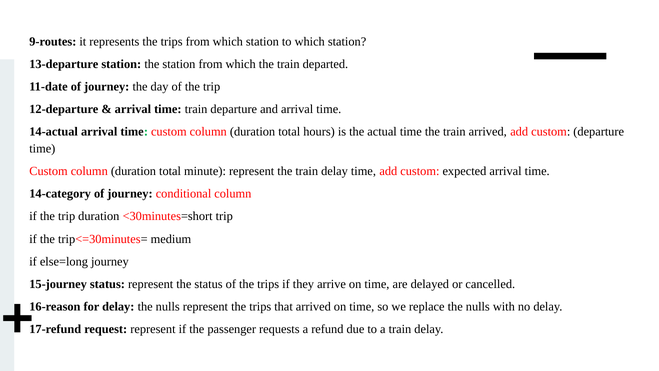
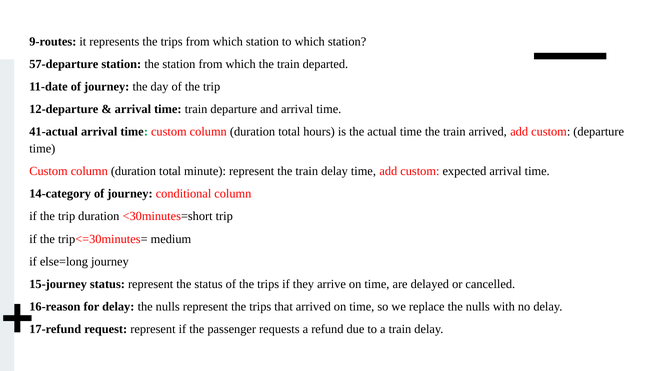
13-departure: 13-departure -> 57-departure (64, 64)
14-actual: 14-actual -> 41-actual (54, 132)
